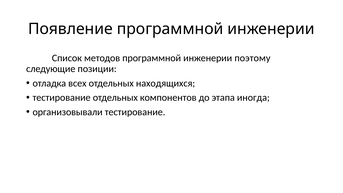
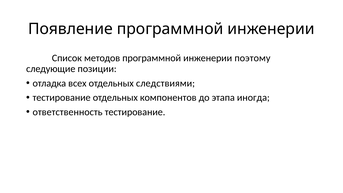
находящихся: находящихся -> следствиями (165, 83)
организовывали: организовывали -> ответственность (68, 112)
